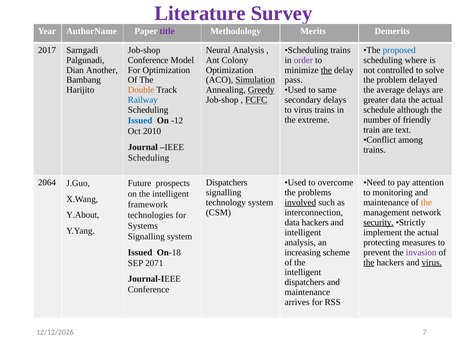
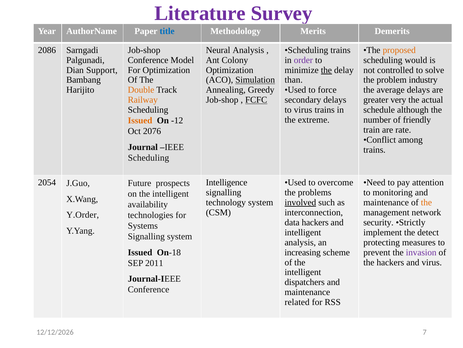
title colour: purple -> blue (167, 31)
2017: 2017 -> 2086 (47, 50)
proposed colour: blue -> orange (399, 50)
where: where -> would (416, 60)
Another: Another -> Support (102, 70)
pass: pass -> than (294, 80)
delayed: delayed -> industry (423, 80)
Greedy underline: present -> none (261, 90)
same: same -> force (327, 90)
Railway colour: blue -> orange (143, 100)
greater data: data -> very (398, 100)
Issued colour: blue -> orange (140, 120)
text: text -> rate (403, 130)
2010: 2010 -> 2076 (152, 131)
2064: 2064 -> 2054 (47, 182)
Dispatchers: Dispatchers -> Intelligence (227, 182)
framework: framework -> availability (148, 204)
Y.About: Y.About -> Y.Order (83, 214)
security underline: present -> none (378, 222)
implement the actual: actual -> detect (428, 232)
the underline: present -> none (369, 262)
virus underline: present -> none (432, 262)
2071: 2071 -> 2011 (154, 263)
arrives: arrives -> related (297, 302)
